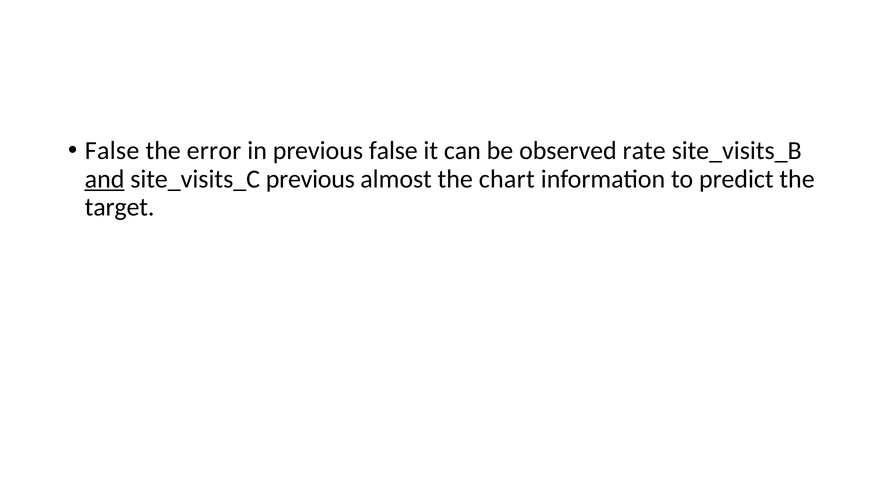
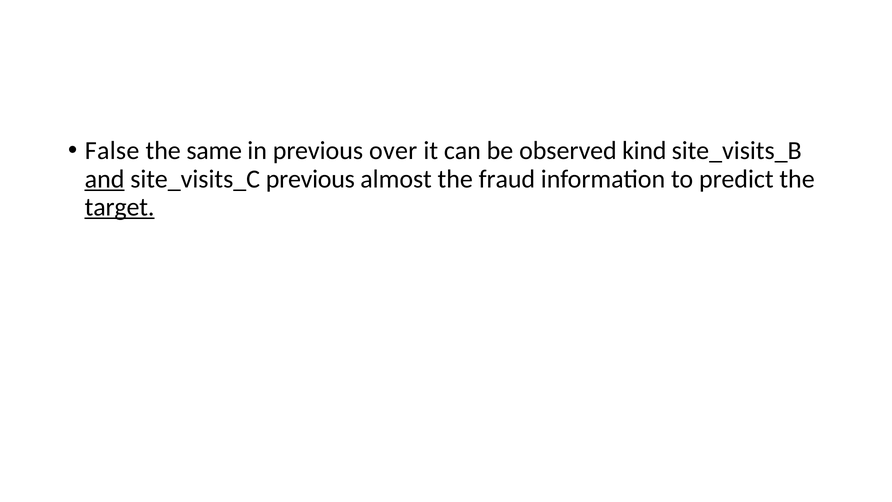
error: error -> same (214, 151)
previous false: false -> over (393, 151)
rate: rate -> kind (644, 151)
chart: chart -> fraud (507, 179)
target underline: none -> present (120, 207)
